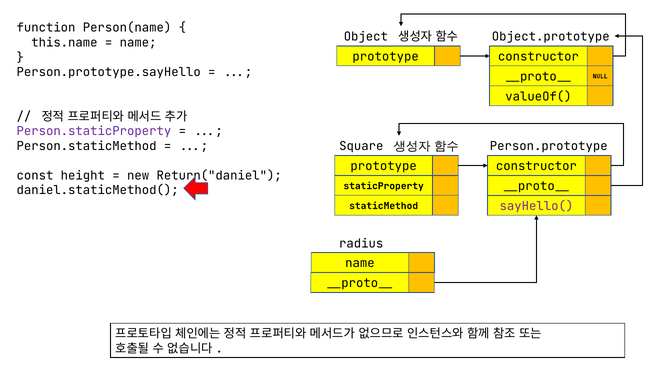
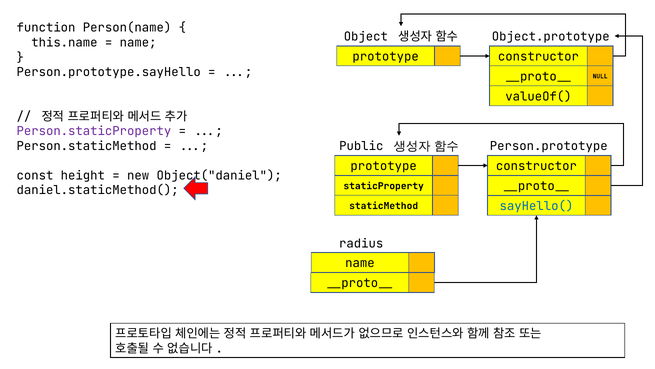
Square: Square -> Public (361, 146)
Return("daniel: Return("daniel -> Object("daniel (219, 175)
sayHello( colour: purple -> blue (536, 206)
